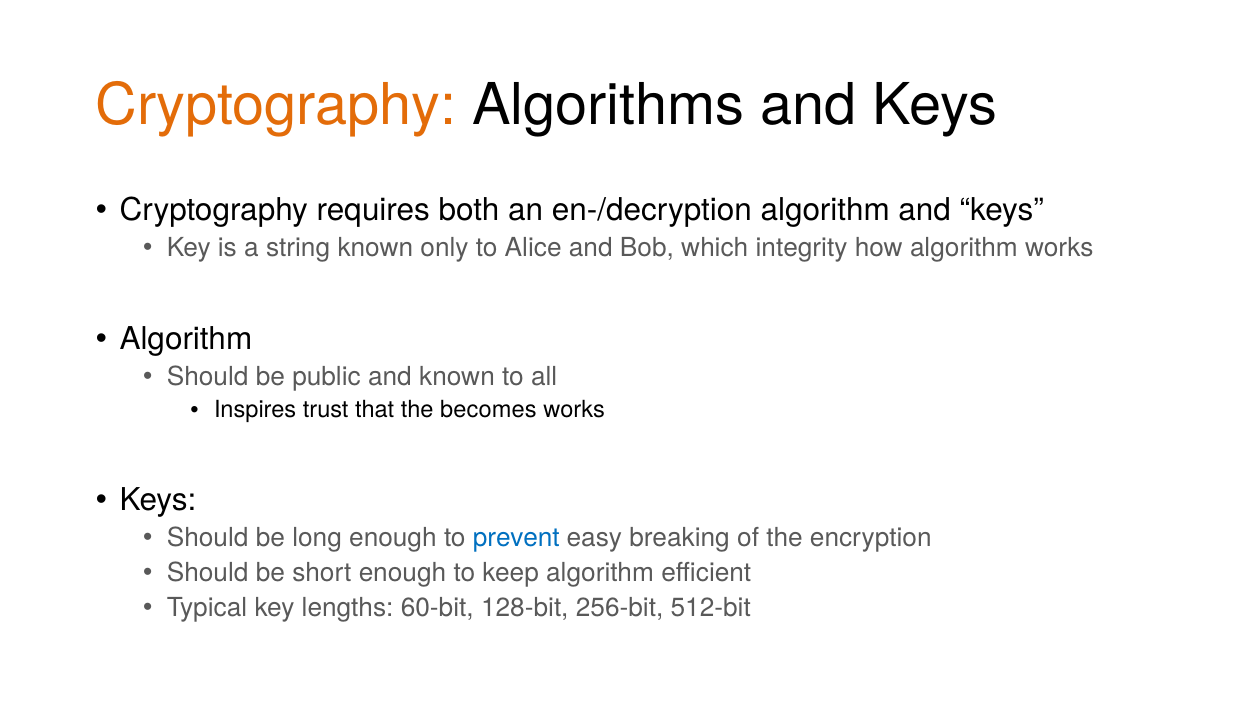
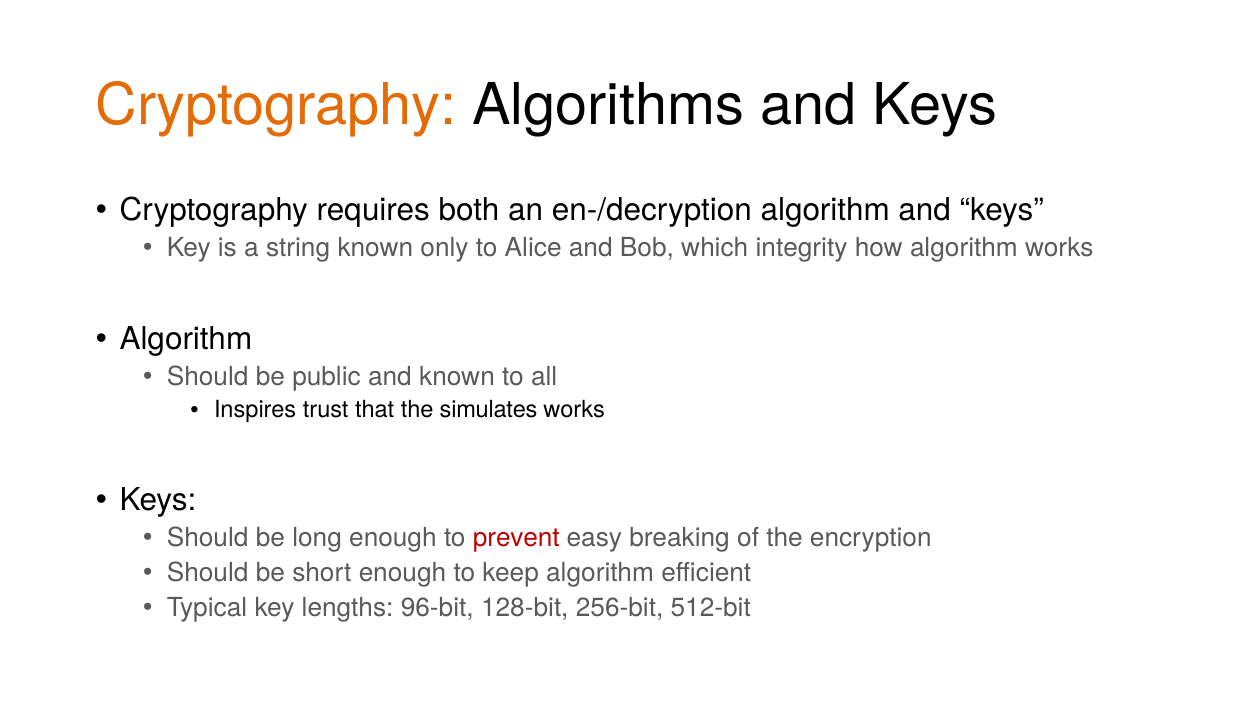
becomes: becomes -> simulates (489, 410)
prevent colour: blue -> red (516, 538)
60-bit: 60-bit -> 96-bit (437, 608)
